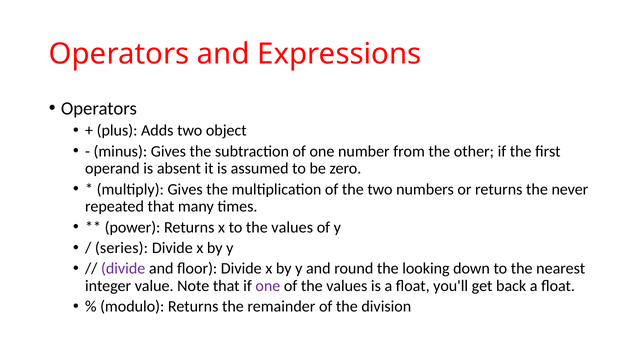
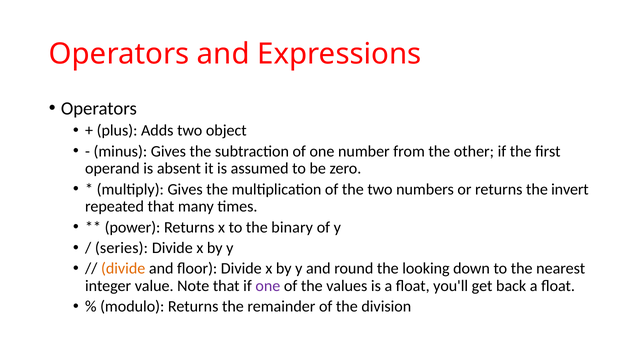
never: never -> invert (570, 189)
to the values: values -> binary (292, 227)
divide colour: purple -> orange (123, 269)
